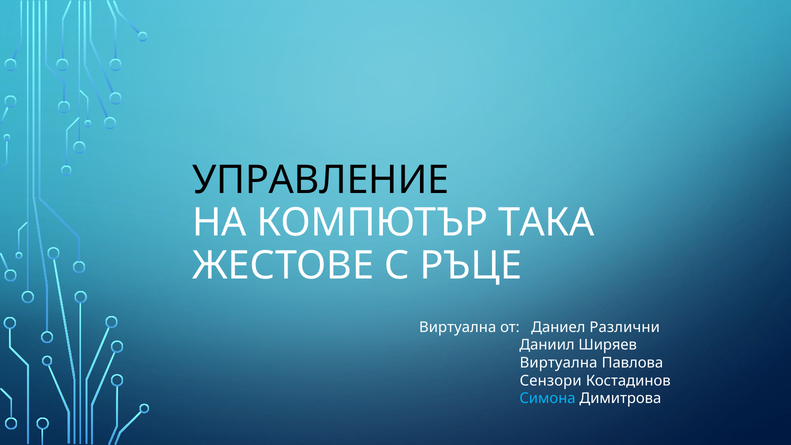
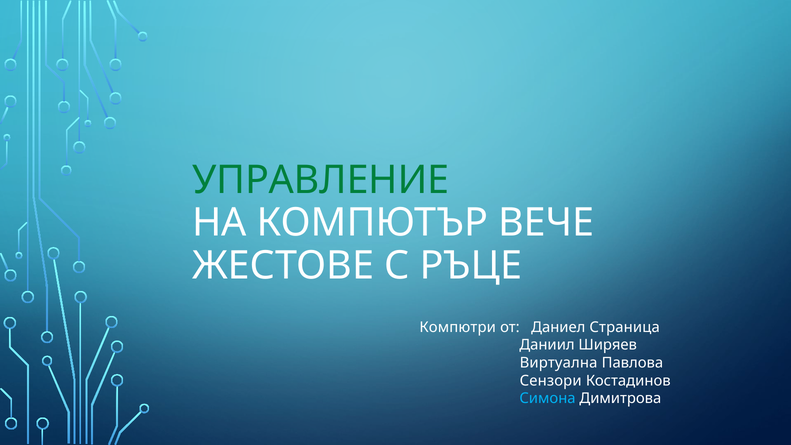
УПРАВЛЕНИЕ colour: black -> green (321, 180)
ТАКА: ТАКА -> ВЕЧЕ (546, 223)
Виртуална: Виртуална -> Компютри (458, 327)
Различни: Различни -> Страница (625, 327)
